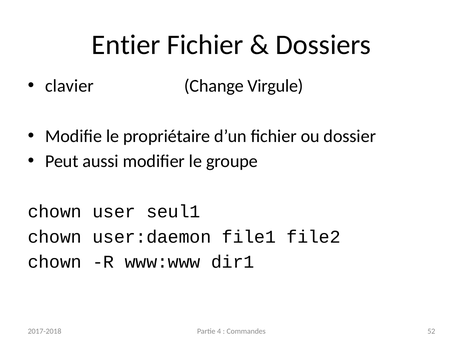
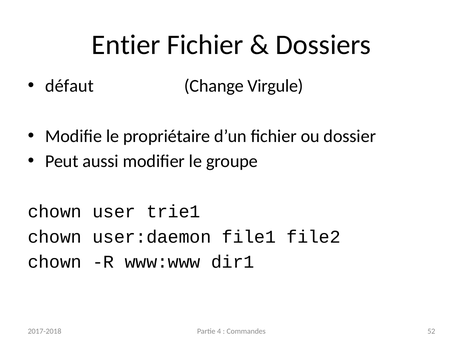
clavier: clavier -> défaut (69, 86)
seul1: seul1 -> trie1 (173, 212)
